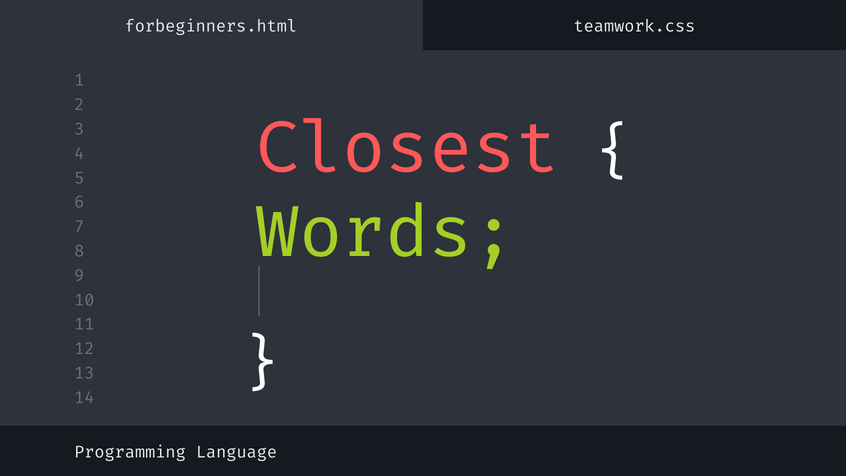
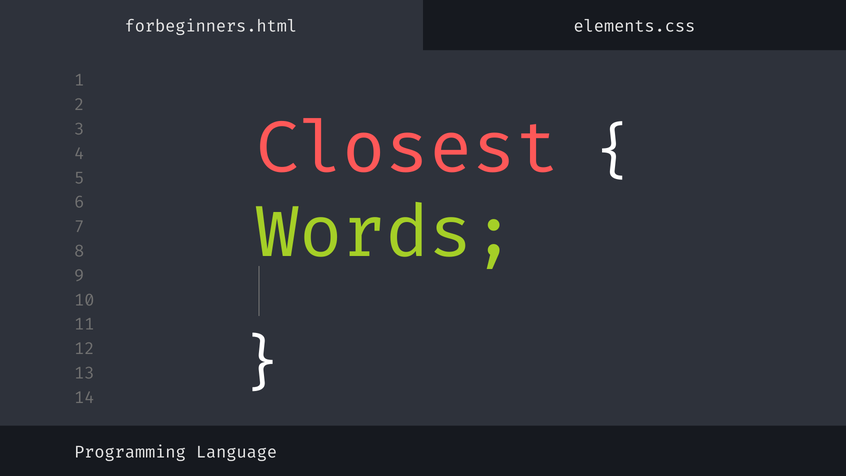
teamwork.css: teamwork.css -> elements.css (634, 26)
